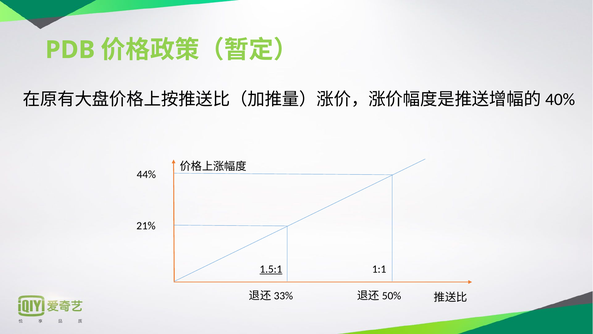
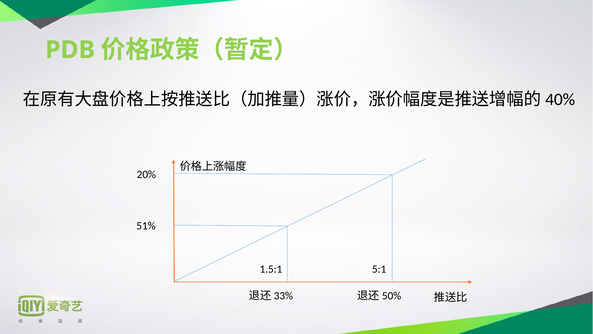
44%: 44% -> 20% (146, 174)
21%: 21% -> 51% (146, 225)
1.5:1 underline: present -> none (271, 269)
1:1: 1:1 -> 5:1 (379, 269)
